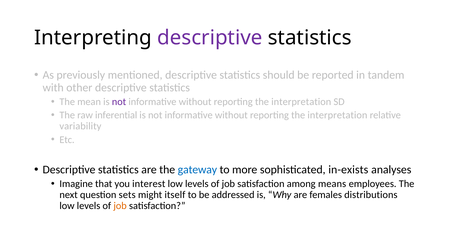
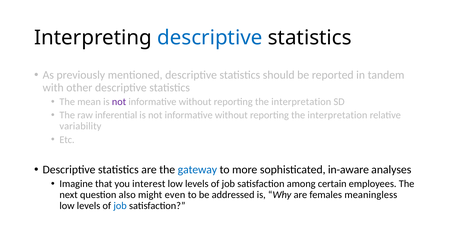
descriptive colour: purple -> blue (210, 38)
in-exists: in-exists -> in-aware (348, 170)
means: means -> certain (332, 184)
sets: sets -> also (127, 195)
itself: itself -> even (175, 195)
distributions: distributions -> meaningless (371, 195)
job colour: orange -> blue (120, 206)
